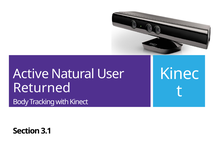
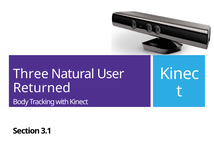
Active: Active -> Three (31, 74)
